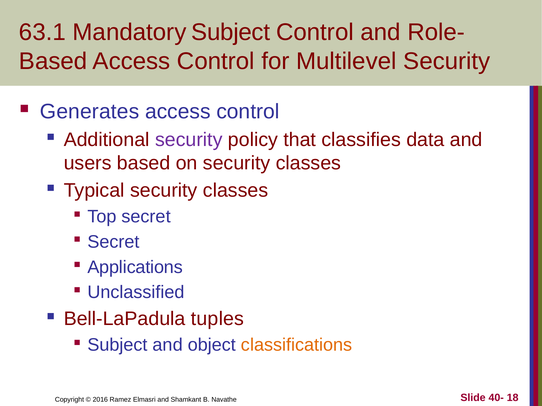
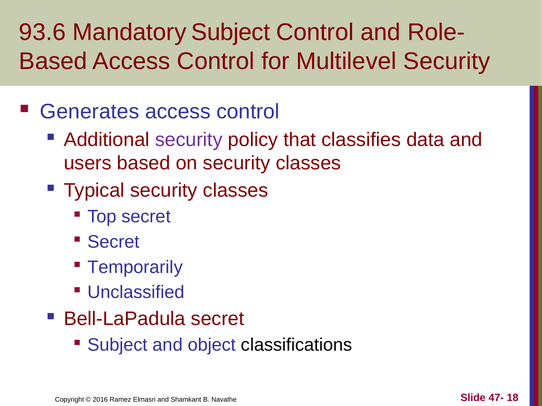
63.1: 63.1 -> 93.6 (42, 32)
Applications: Applications -> Temporarily (135, 267)
Bell-LaPadula tuples: tuples -> secret (218, 319)
classifications colour: orange -> black (297, 345)
40-: 40- -> 47- (496, 398)
